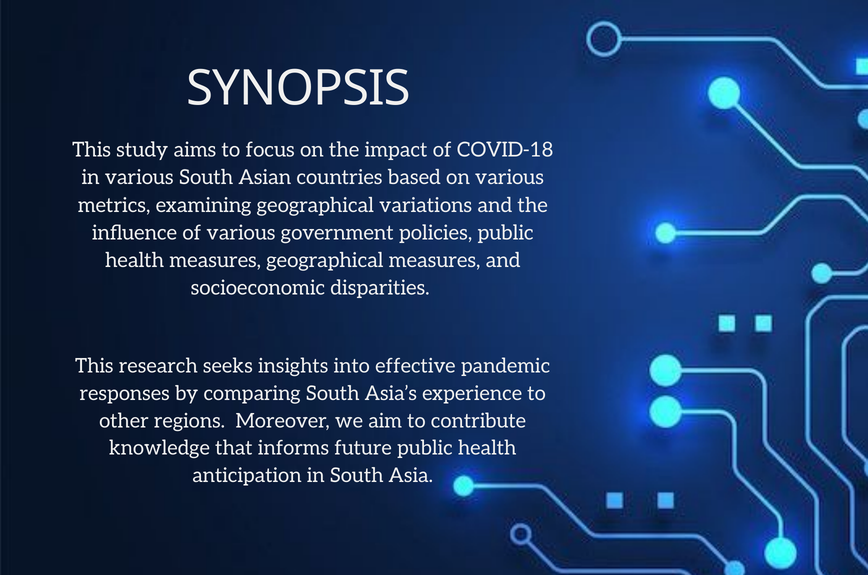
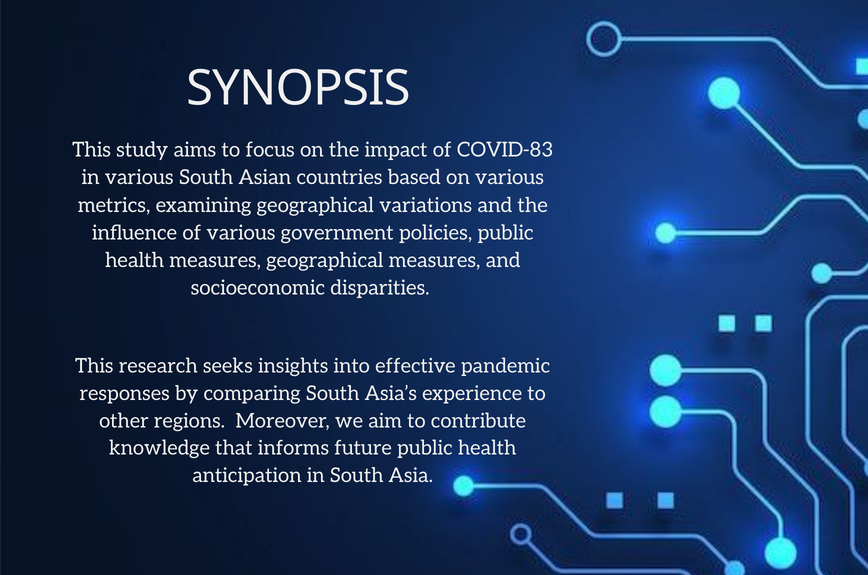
COVID-18: COVID-18 -> COVID-83 (505, 150)
